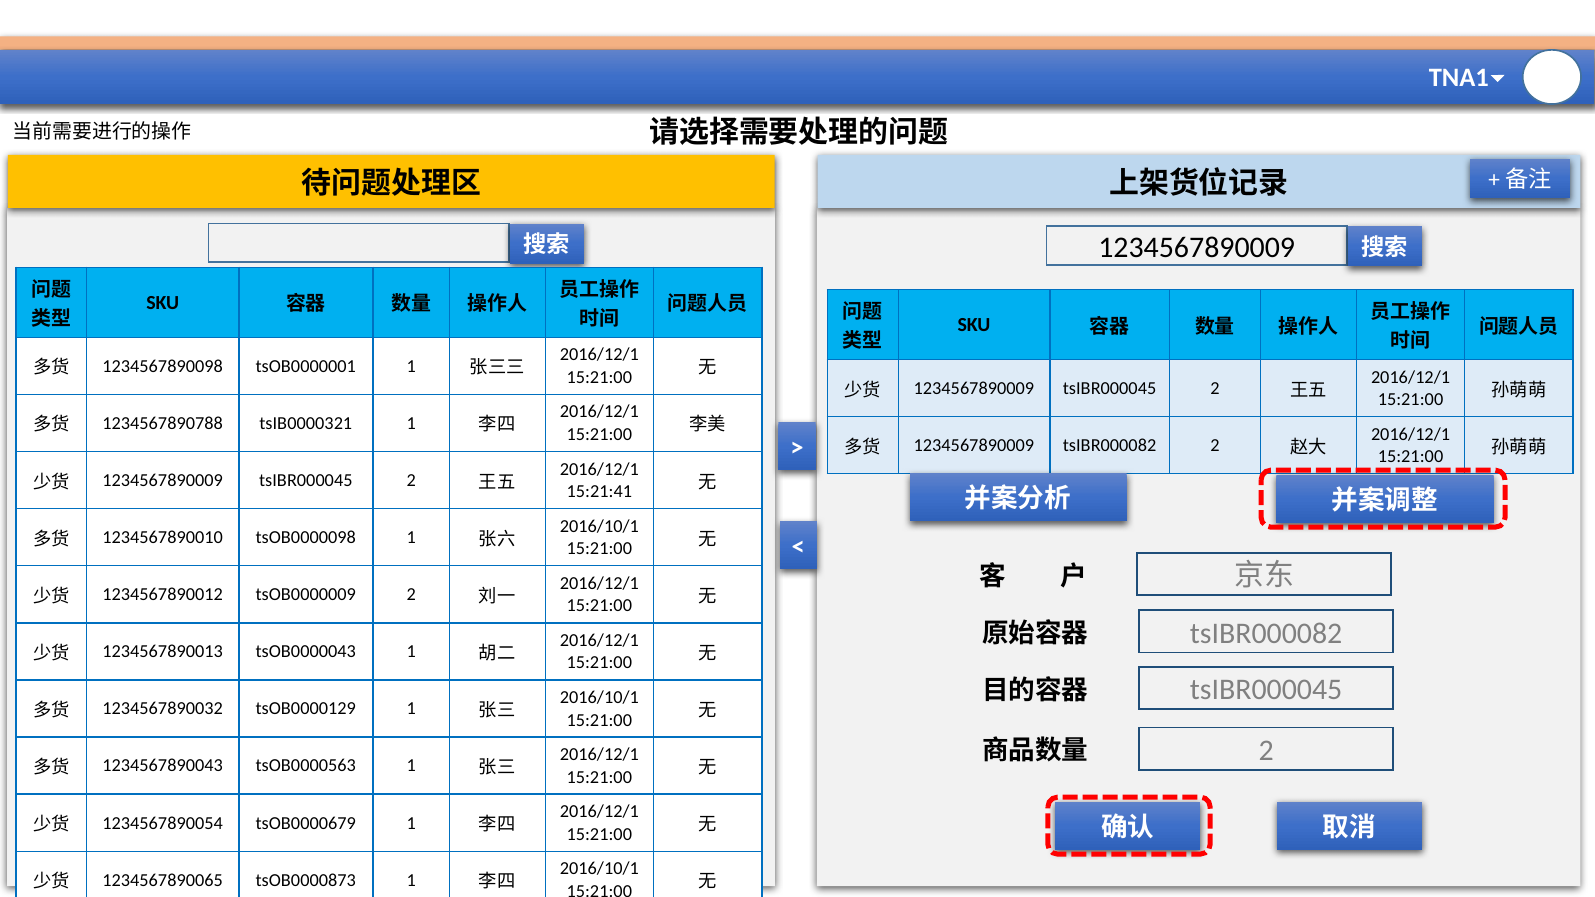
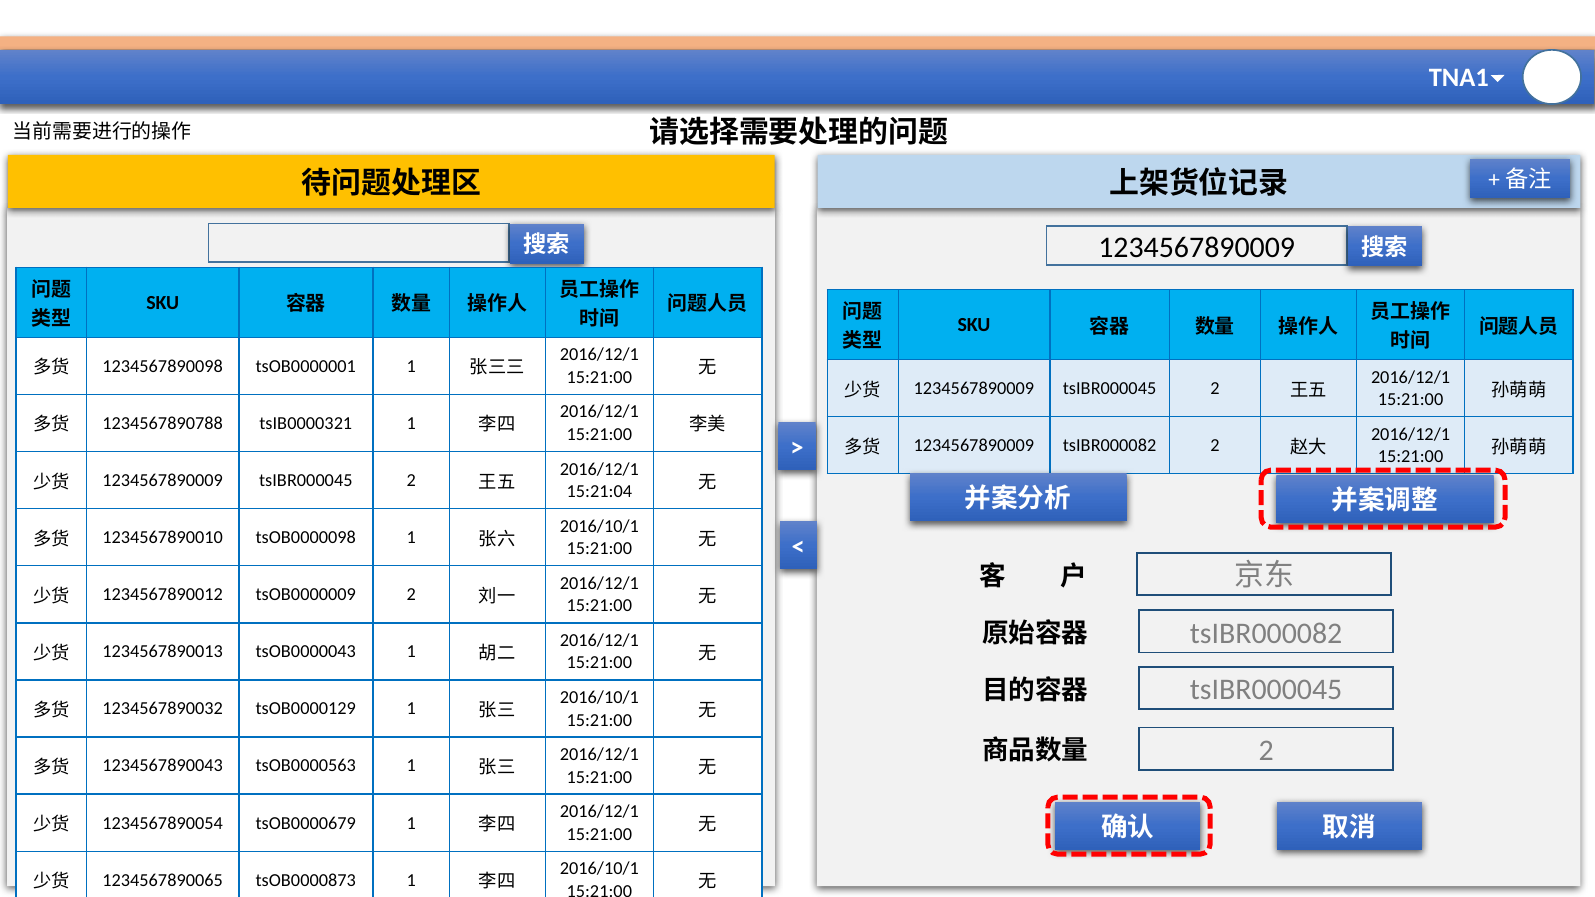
15:21:41: 15:21:41 -> 15:21:04 (599, 492)
